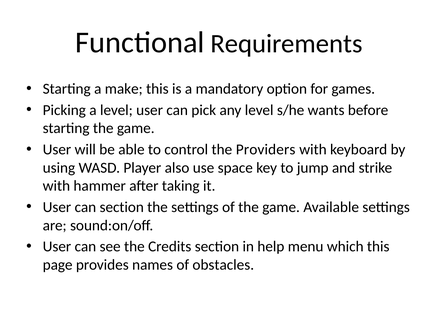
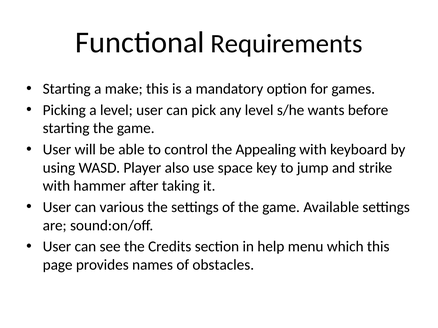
Providers: Providers -> Appealing (266, 150)
can section: section -> various (122, 207)
